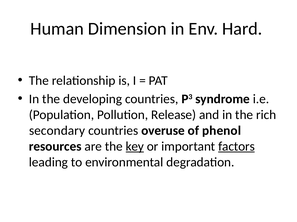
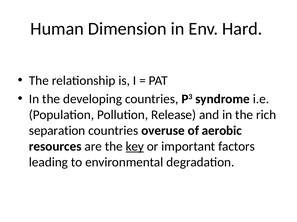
secondary: secondary -> separation (57, 131)
phenol: phenol -> aerobic (222, 131)
factors underline: present -> none (236, 147)
